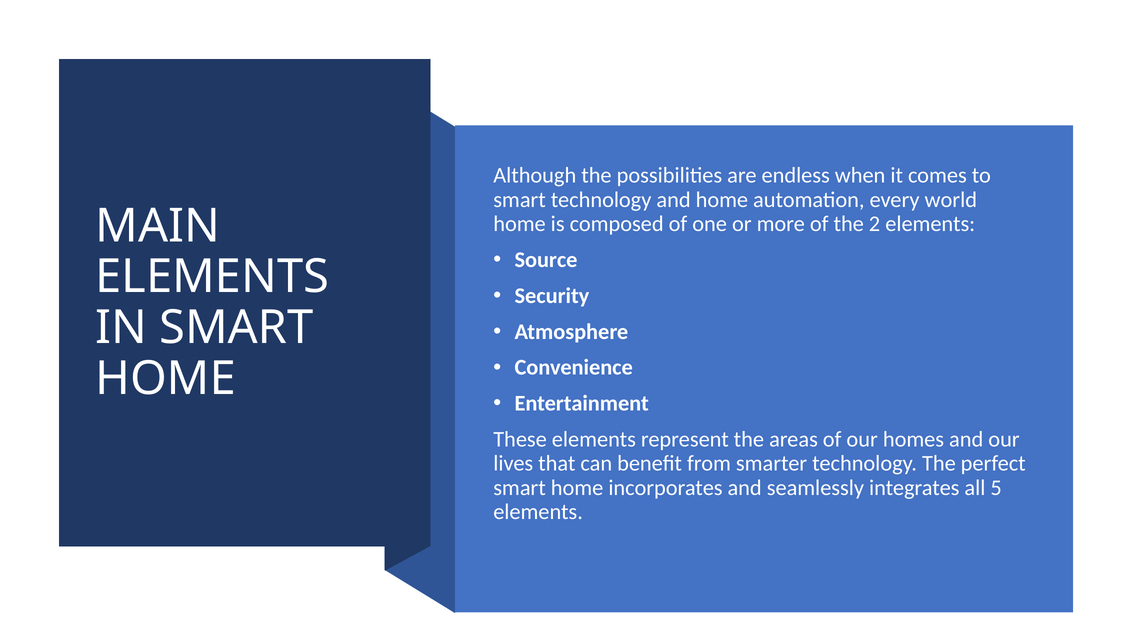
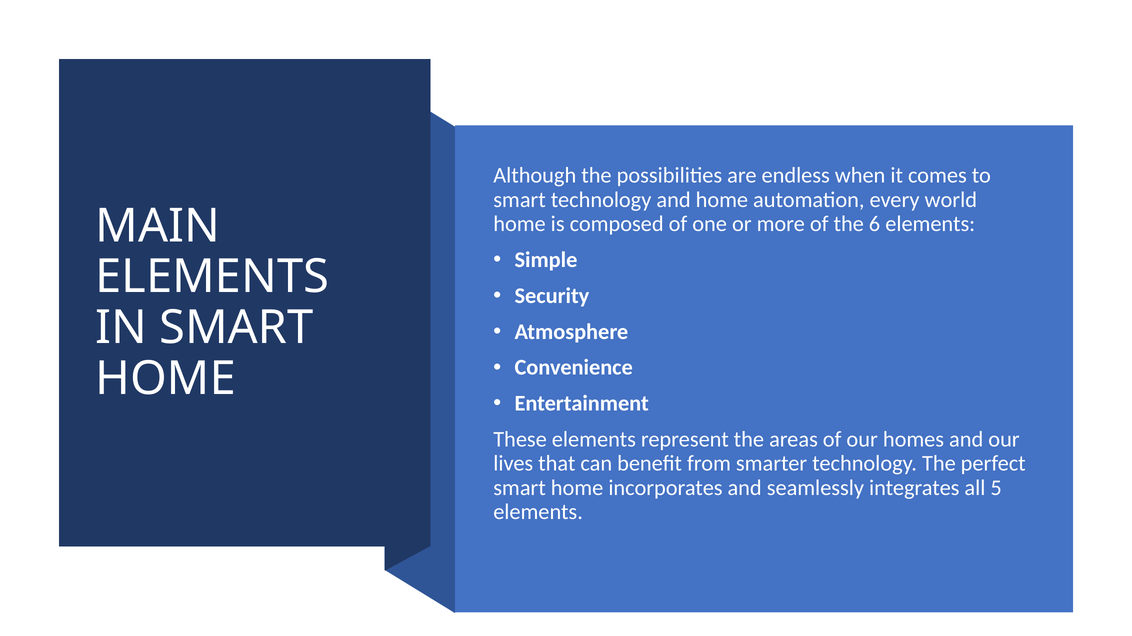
2: 2 -> 6 (875, 224)
Source: Source -> Simple (546, 260)
